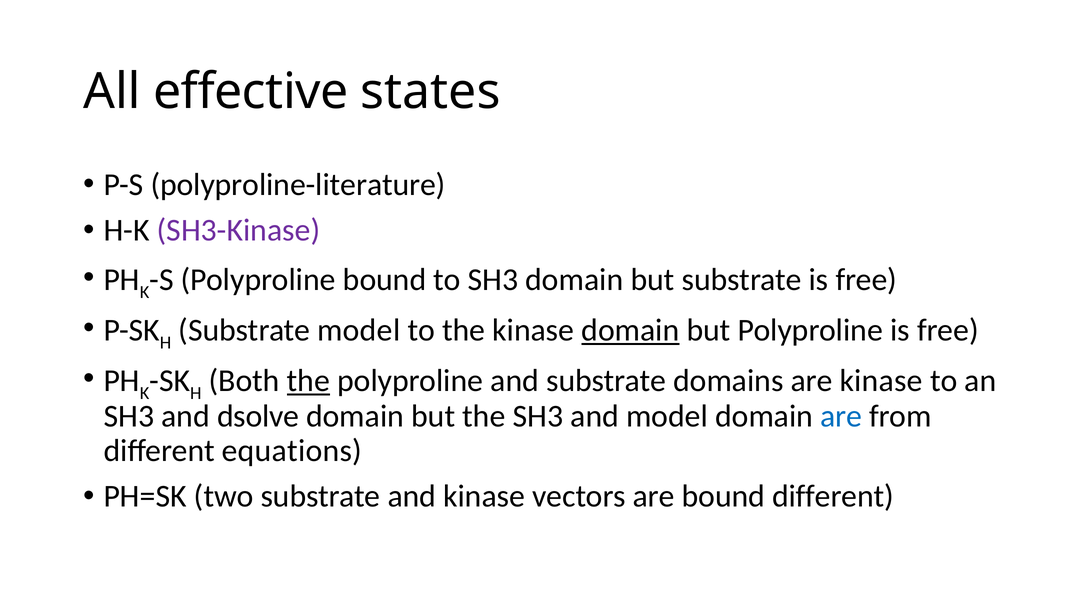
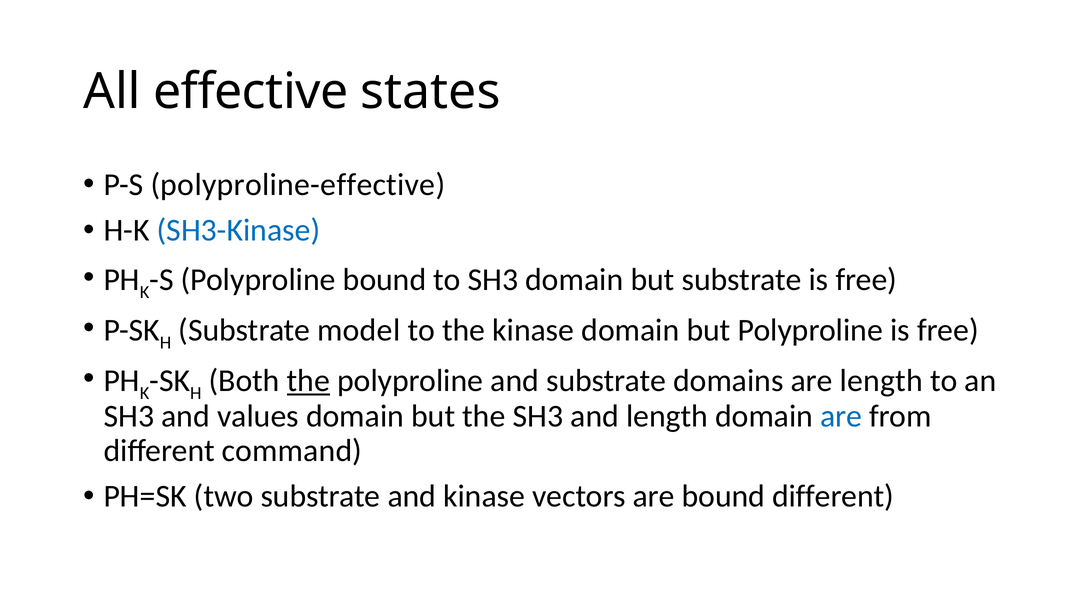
polyproline-literature: polyproline-literature -> polyproline-effective (298, 184)
SH3-Kinase colour: purple -> blue (239, 230)
domain underline: present -> none (630, 330)
are kinase: kinase -> length (881, 381)
dsolve: dsolve -> values (258, 416)
and model: model -> length (667, 416)
equations: equations -> command (292, 450)
